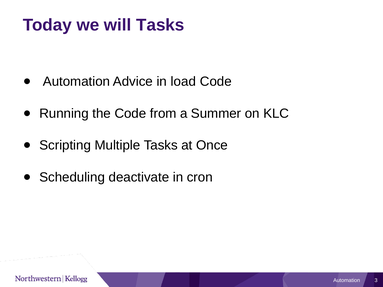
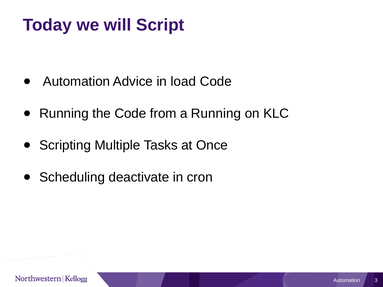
will Tasks: Tasks -> Script (160, 25)
a Summer: Summer -> Running (216, 114)
